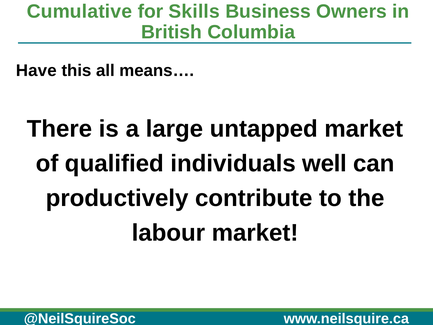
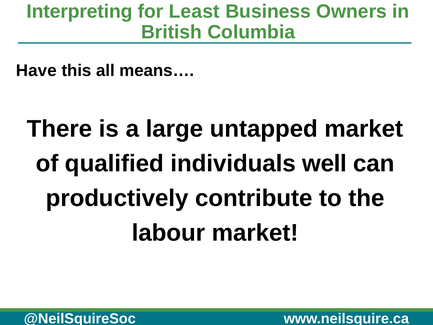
Cumulative: Cumulative -> Interpreting (80, 11)
Skills: Skills -> Least (194, 11)
